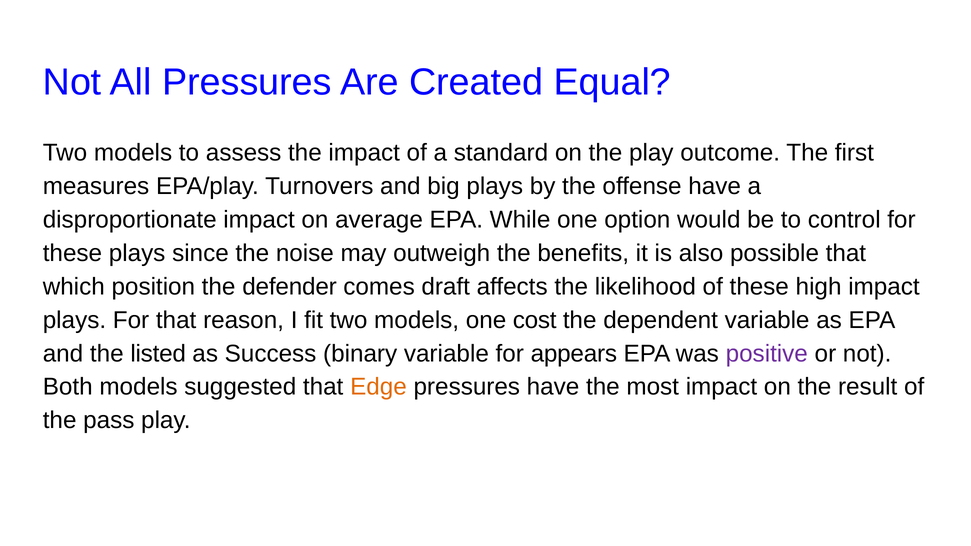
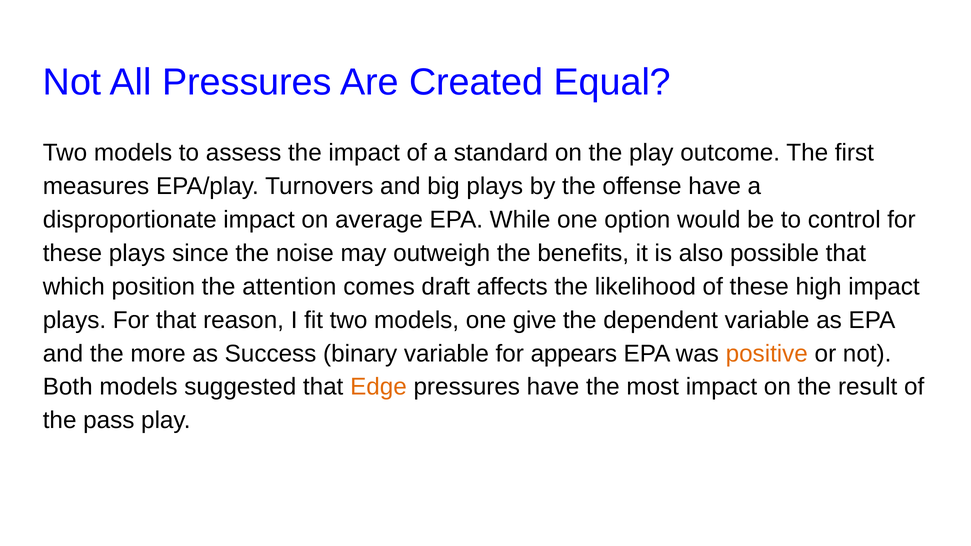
defender: defender -> attention (289, 287)
cost: cost -> give (535, 320)
listed: listed -> more (158, 354)
positive colour: purple -> orange (767, 354)
